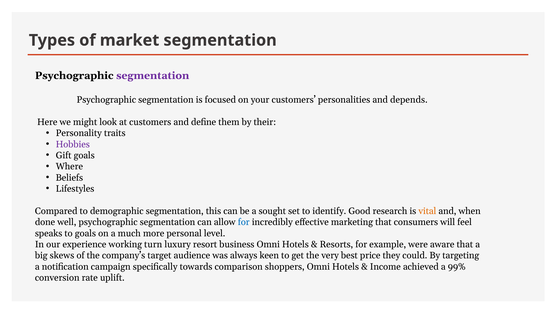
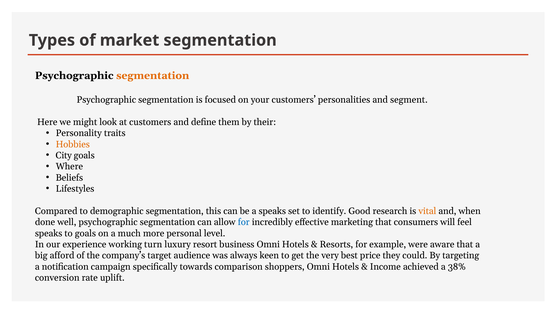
segmentation colour: purple -> orange (153, 75)
depends: depends -> segment (409, 100)
Hobbies colour: purple -> orange (73, 144)
Gift: Gift -> City (64, 155)
a sought: sought -> speaks (272, 211)
skews: skews -> afford (62, 255)
99%: 99% -> 38% (457, 266)
